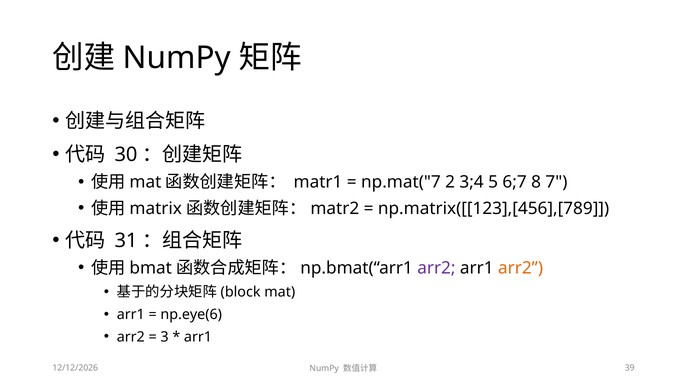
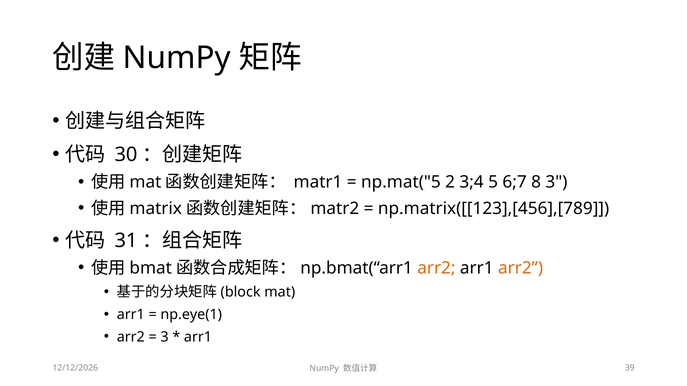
np.mat("7: np.mat("7 -> np.mat("5 (401, 183)
8 7: 7 -> 3 (556, 183)
arr2 colour: purple -> orange (436, 269)
np.eye(6: np.eye(6 -> np.eye(1 (191, 315)
